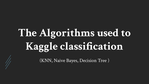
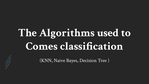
Kaggle: Kaggle -> Comes (42, 46)
